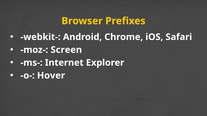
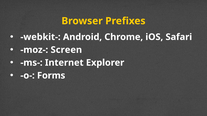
Hover: Hover -> Forms (51, 76)
